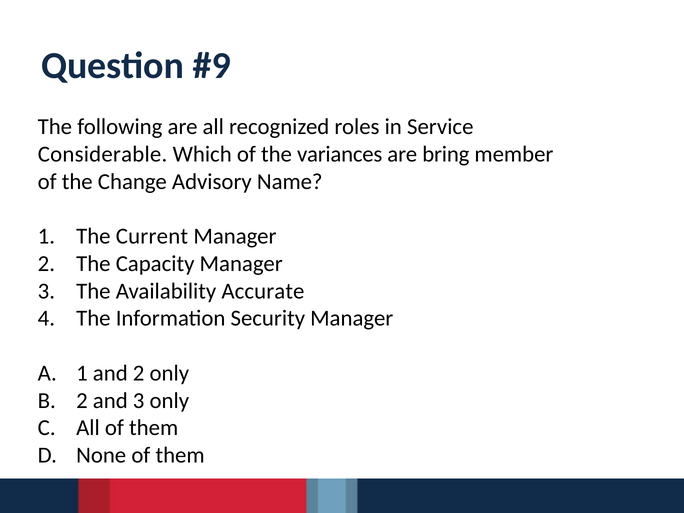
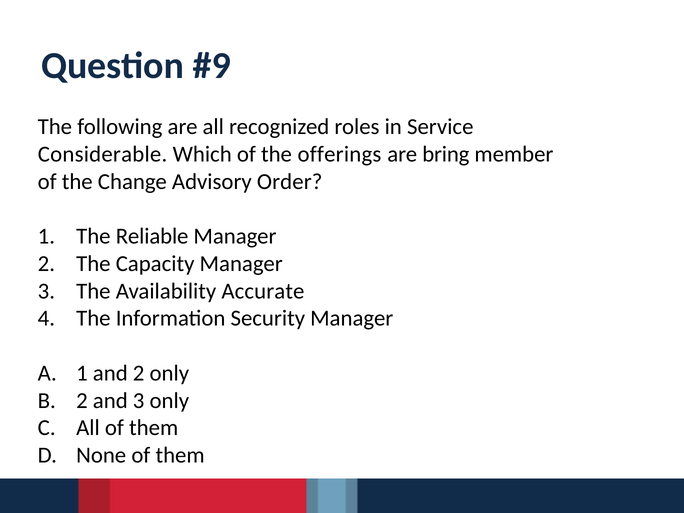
variances: variances -> offerings (339, 154)
Name: Name -> Order (290, 182)
Current: Current -> Reliable (152, 236)
